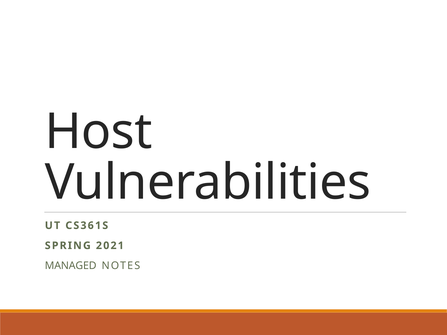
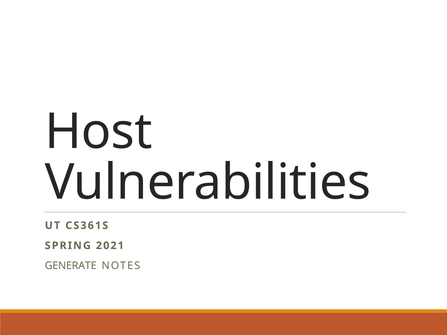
MANAGED: MANAGED -> GENERATE (71, 266)
